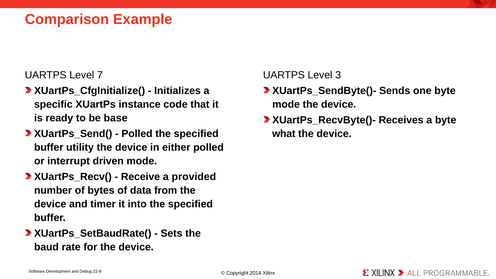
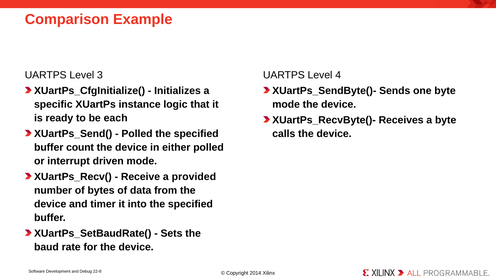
7: 7 -> 3 (100, 75)
3: 3 -> 4 (338, 75)
code: code -> logic (176, 104)
base: base -> each (116, 118)
what: what -> calls (284, 134)
utility: utility -> count (80, 147)
